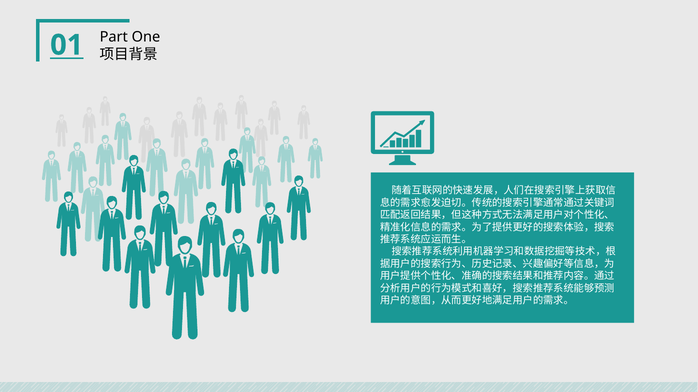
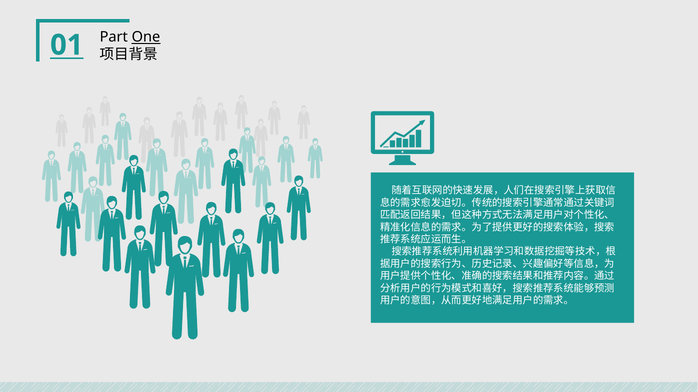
One underline: none -> present (146, 37)
